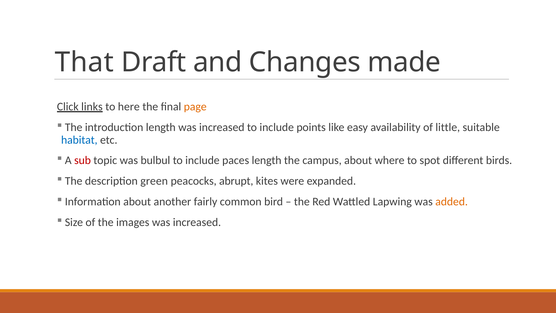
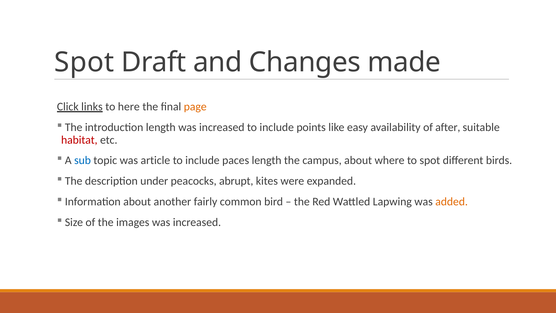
That: That -> Spot (84, 62)
little: little -> after (448, 127)
habitat colour: blue -> red (79, 140)
sub colour: red -> blue (83, 160)
bulbul: bulbul -> article (155, 160)
green: green -> under (154, 181)
